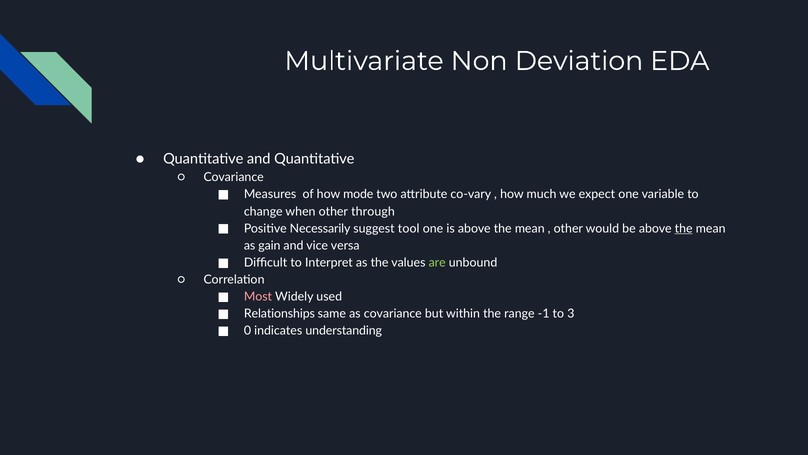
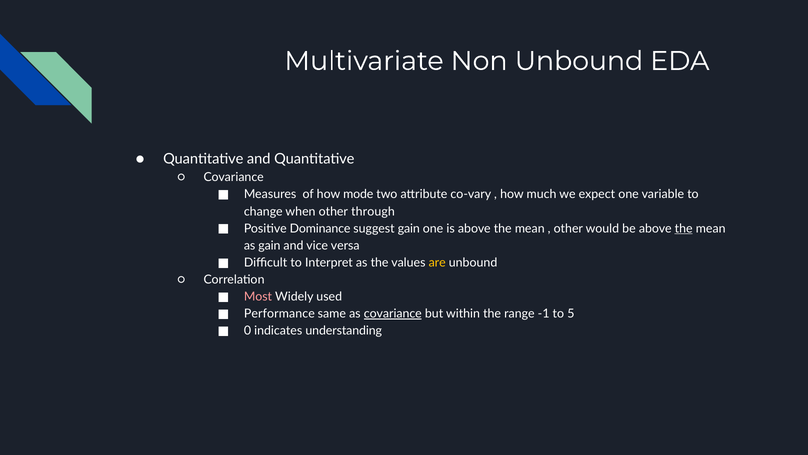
Non Deviation: Deviation -> Unbound (579, 61)
Necessarily: Necessarily -> Dominance (320, 228)
suggest tool: tool -> gain (409, 228)
are colour: light green -> yellow (437, 262)
Relationships: Relationships -> Performance (279, 313)
covariance underline: none -> present (393, 313)
3: 3 -> 5 (571, 313)
